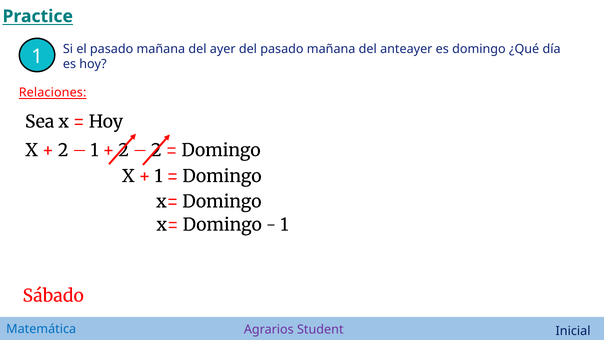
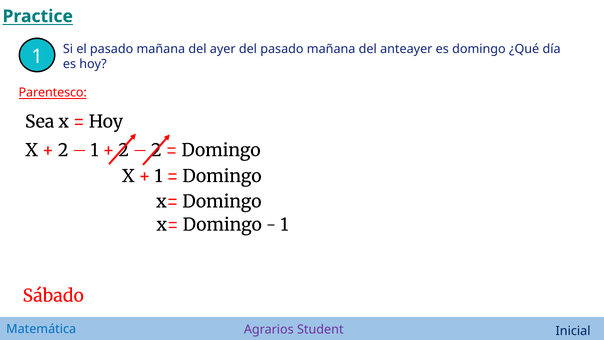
Relaciones: Relaciones -> Parentesco (53, 93)
